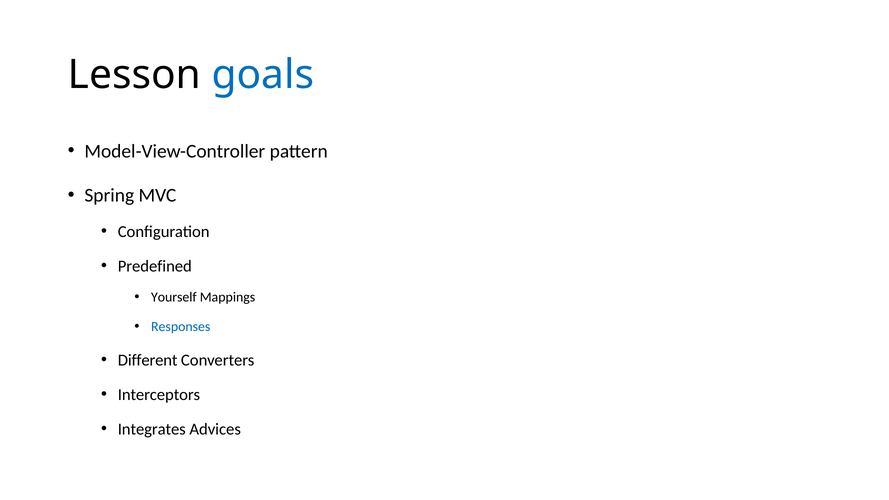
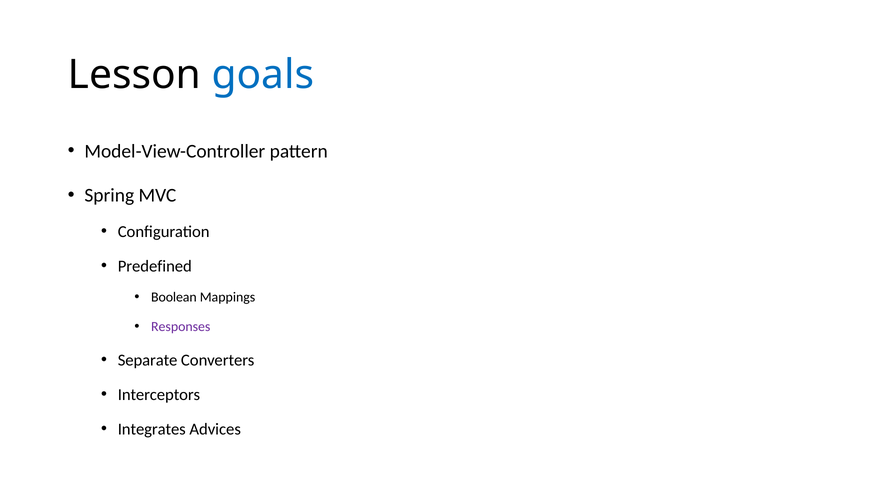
Yourself: Yourself -> Boolean (174, 297)
Responses colour: blue -> purple (181, 327)
Different: Different -> Separate (148, 360)
